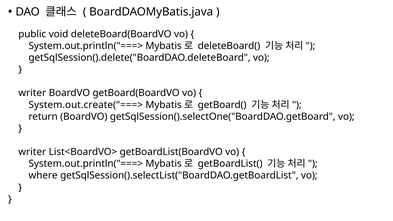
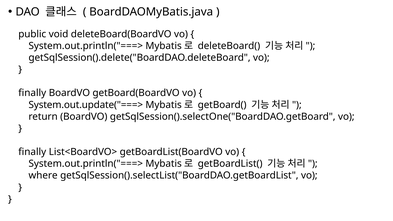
writer: writer -> finally (32, 93)
System.out.create("===>: System.out.create("===> -> System.out.update("===> (86, 105)
writer: writer -> finally (32, 152)
